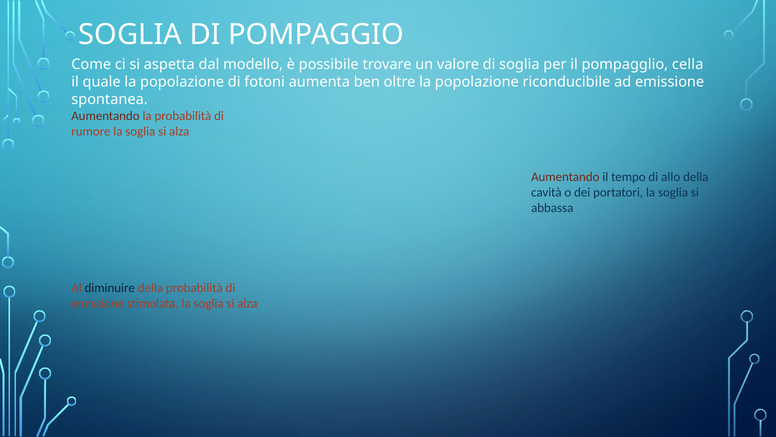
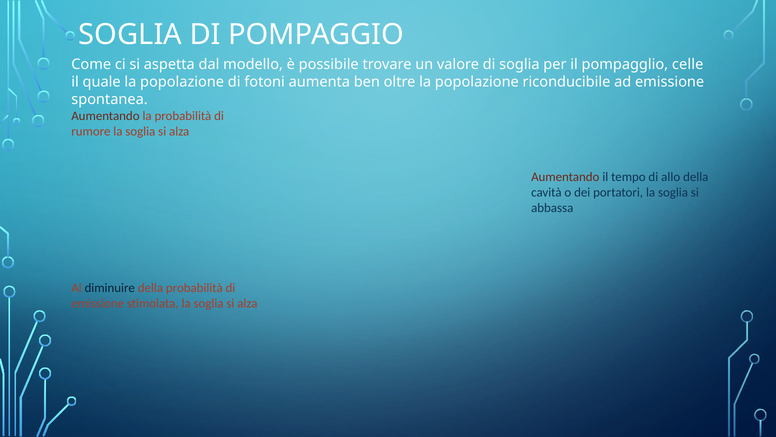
cella: cella -> celle (688, 64)
